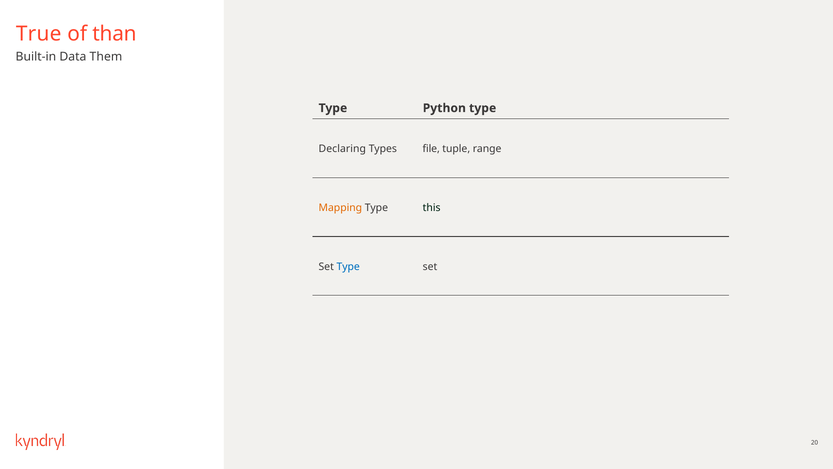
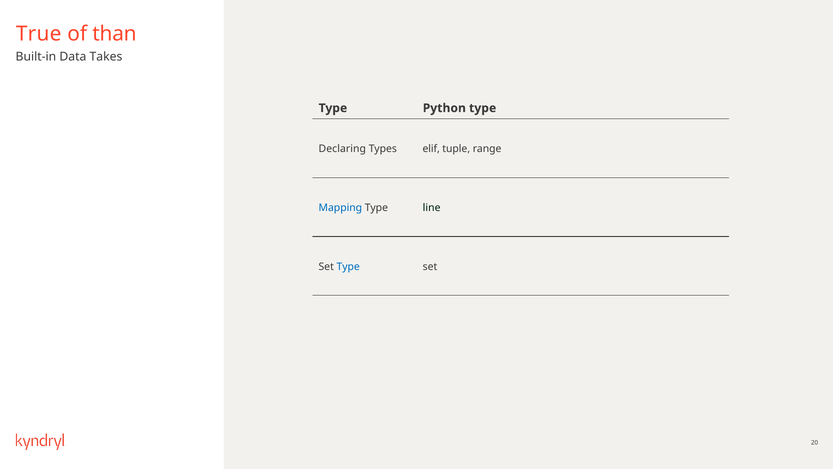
Them: Them -> Takes (106, 57)
file: file -> elif (431, 149)
Mapping colour: orange -> blue (340, 208)
this: this -> line (432, 208)
